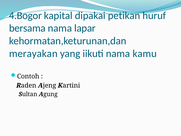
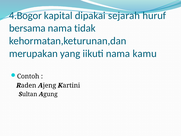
petikan: petikan -> sejarah (124, 15)
lapar: lapar -> tidak (85, 28)
merayakan: merayakan -> merupakan (33, 54)
